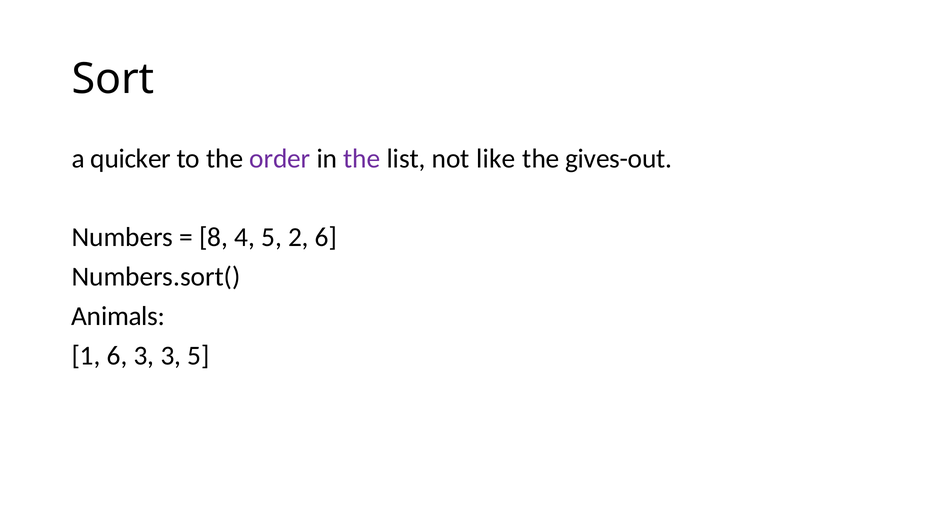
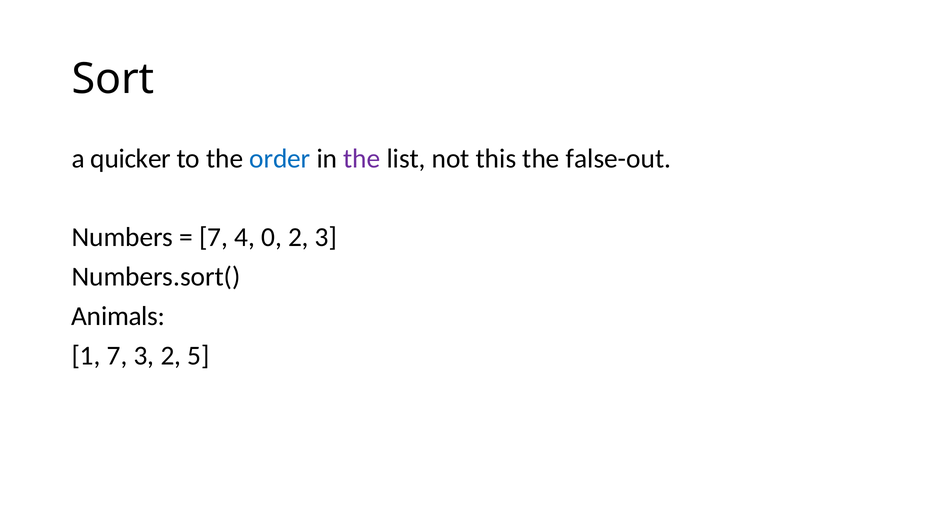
order colour: purple -> blue (280, 159)
like: like -> this (496, 159)
gives-out: gives-out -> false-out (619, 159)
8: 8 -> 7 (214, 238)
4 5: 5 -> 0 (272, 238)
2 6: 6 -> 3 (326, 238)
1 6: 6 -> 7 (117, 356)
3 3: 3 -> 2 (171, 356)
